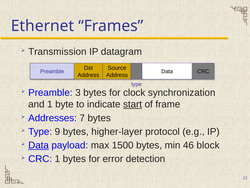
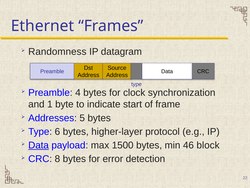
Transmission: Transmission -> Randomness (57, 52)
3: 3 -> 4 (78, 92)
start underline: present -> none (133, 104)
7: 7 -> 5 (82, 118)
9: 9 -> 6 (57, 131)
CRC 1: 1 -> 8 (57, 159)
